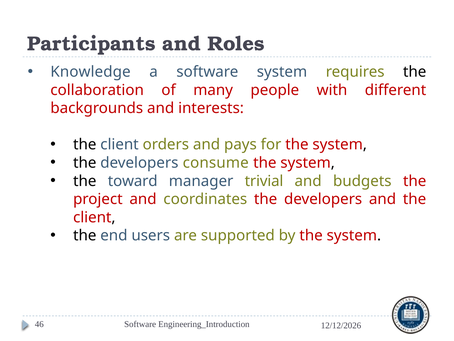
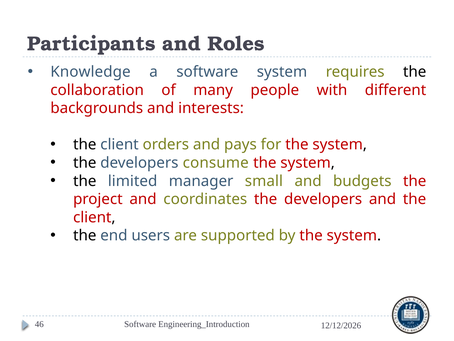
toward: toward -> limited (133, 181)
trivial: trivial -> small (264, 181)
